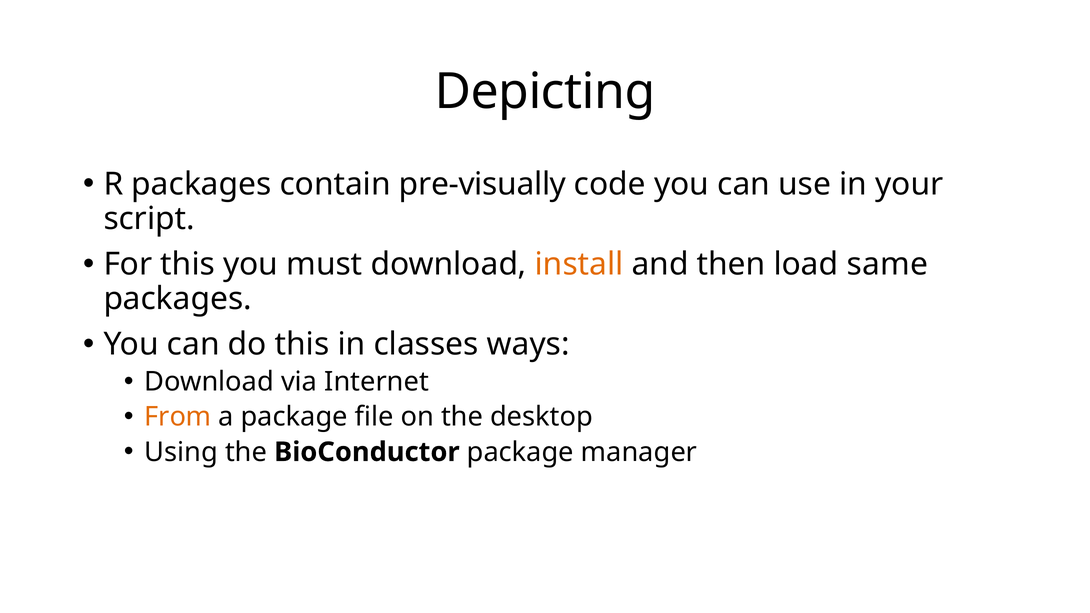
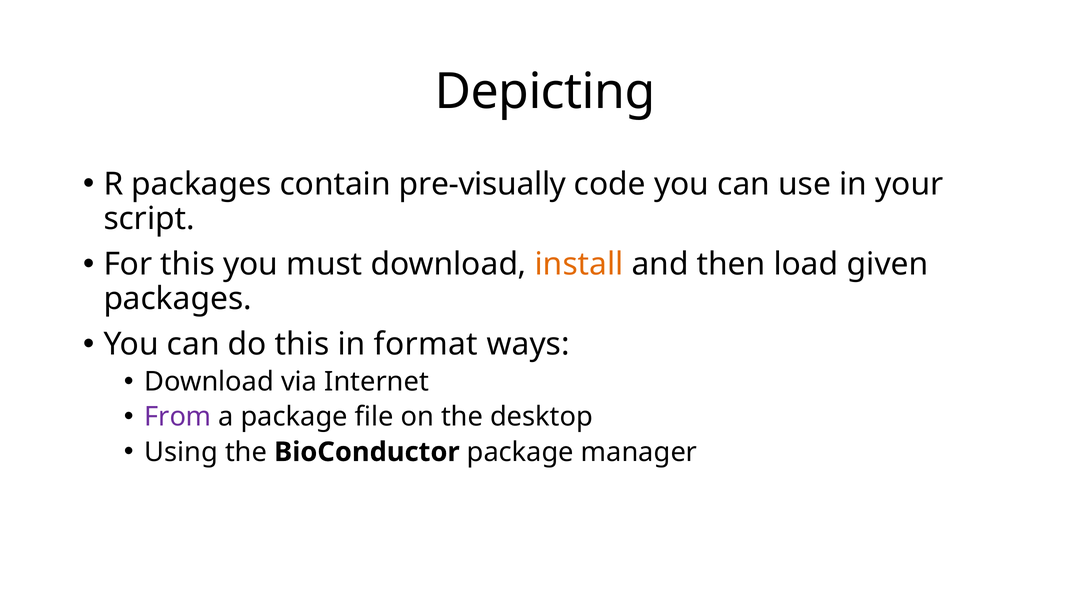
same: same -> given (888, 264)
classes: classes -> format (426, 344)
From colour: orange -> purple (178, 417)
